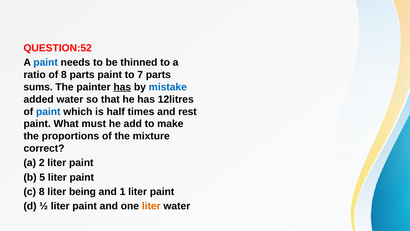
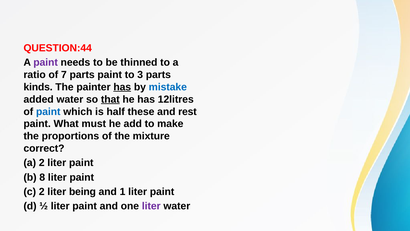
QUESTION:52: QUESTION:52 -> QUESTION:44 (58, 48)
paint colour: blue -> purple (46, 62)
of 8: 8 -> 7 (64, 75)
7: 7 -> 3 (140, 75)
sums: sums -> kinds (38, 87)
that underline: none -> present (110, 99)
times: times -> these (141, 111)
5: 5 -> 8 (42, 177)
c 8: 8 -> 2 (42, 191)
liter colour: orange -> purple (151, 206)
